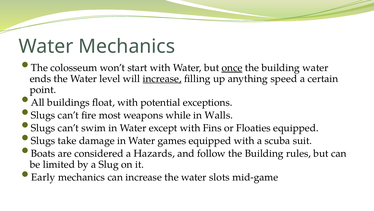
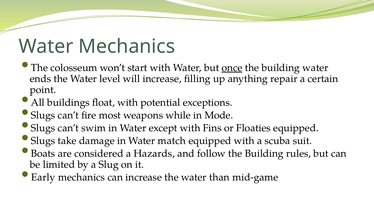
increase underline: present -> none (162, 78)
speed: speed -> repair (284, 78)
Walls: Walls -> Mode (219, 115)
games: games -> match (172, 140)
slots: slots -> than (219, 177)
